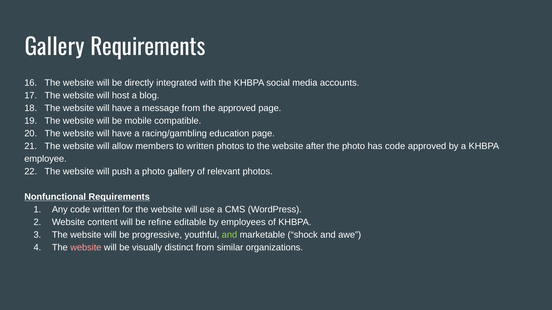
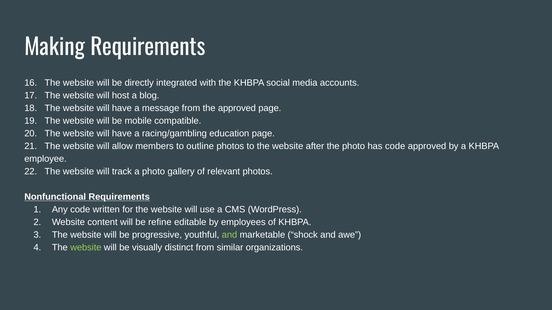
Gallery: Gallery -> Making (55, 48)
to written: written -> outline (200, 146)
push: push -> track (122, 172)
website colour: pink -> light green (86, 248)
